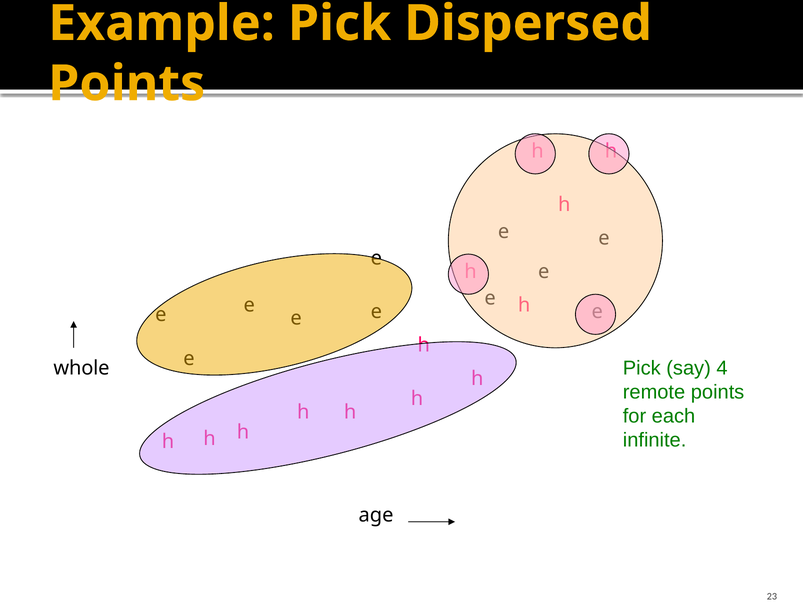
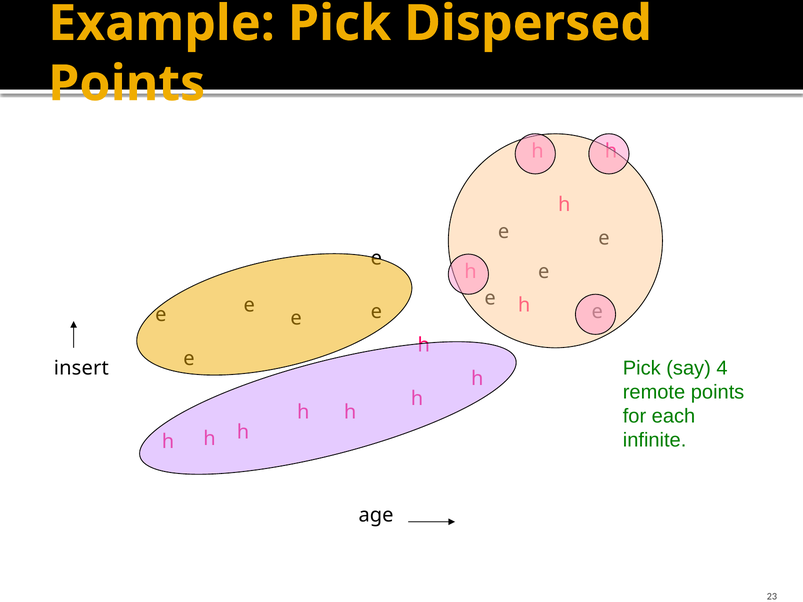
whole: whole -> insert (81, 368)
